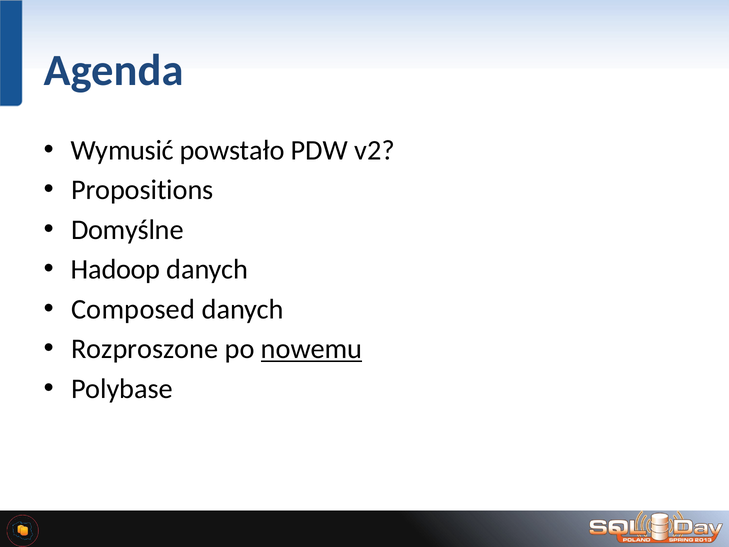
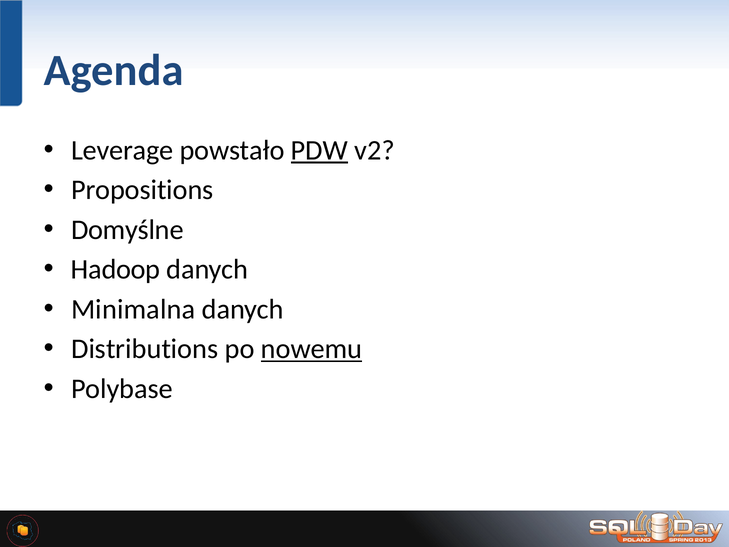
Wymusić: Wymusić -> Leverage (122, 150)
PDW underline: none -> present (319, 150)
Composed: Composed -> Minimalna (133, 309)
Rozproszone: Rozproszone -> Distributions (145, 349)
